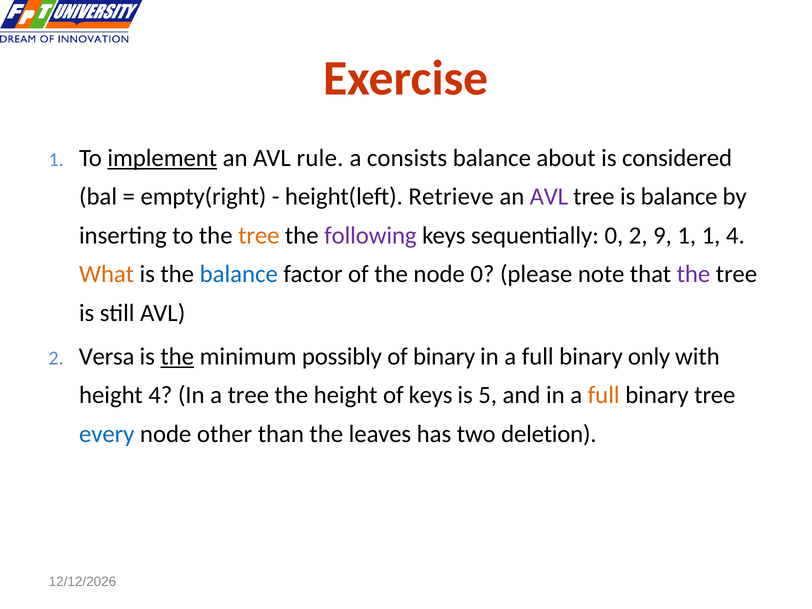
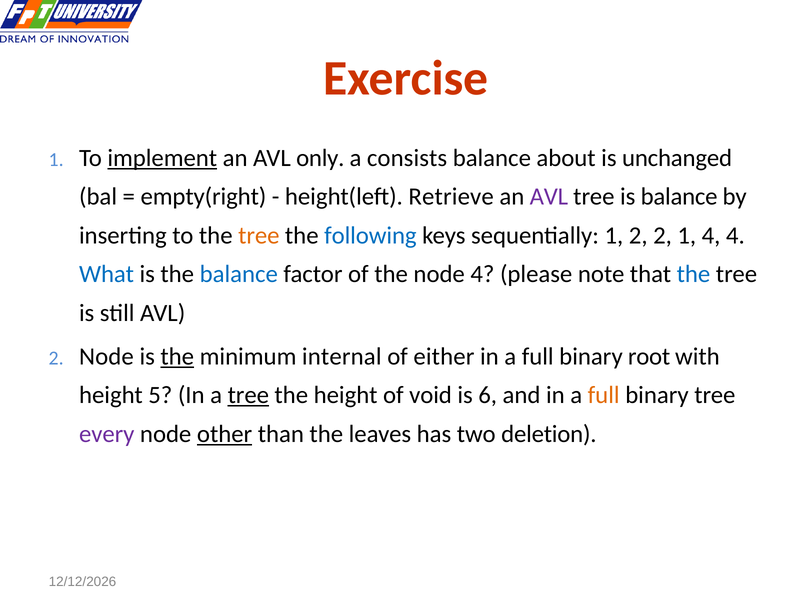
rule: rule -> only (320, 158)
considered: considered -> unchanged (677, 158)
following colour: purple -> blue (370, 235)
sequentially 0: 0 -> 1 (614, 235)
2 9: 9 -> 2 (663, 235)
1 1: 1 -> 4 (711, 235)
What colour: orange -> blue (107, 274)
node 0: 0 -> 4 (482, 274)
the colour: purple -> blue (693, 274)
2 Versa: Versa -> Node (106, 356)
possibly: possibly -> internal (342, 356)
of binary: binary -> either (444, 356)
only: only -> root (649, 356)
height 4: 4 -> 5 (160, 395)
tree underline: none -> present (248, 395)
of keys: keys -> void (431, 395)
5: 5 -> 6 (488, 395)
every colour: blue -> purple (107, 434)
other underline: none -> present (225, 434)
